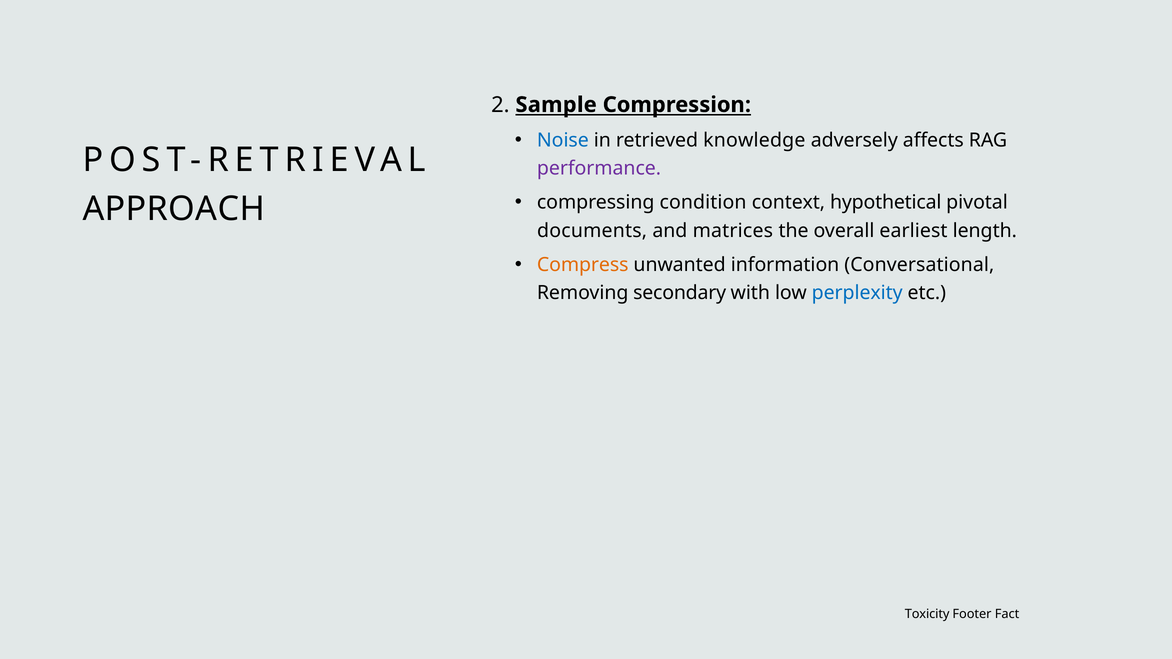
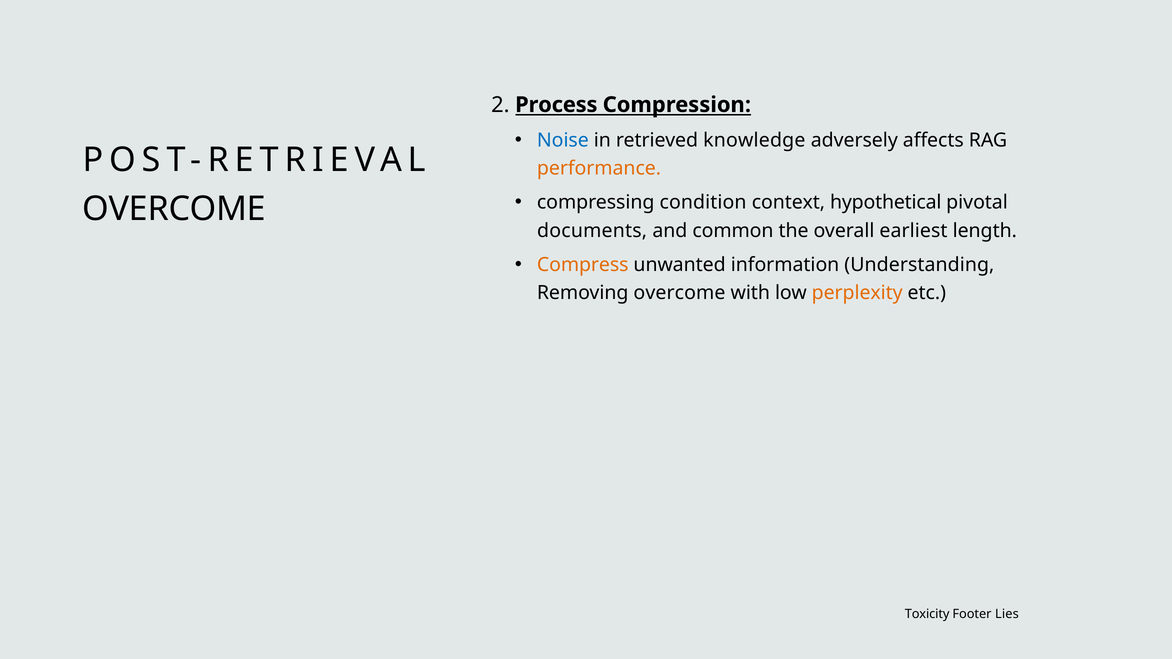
Sample: Sample -> Process (556, 105)
performance colour: purple -> orange (599, 168)
APPROACH: APPROACH -> OVERCOME (174, 209)
matrices: matrices -> common (733, 231)
Conversational: Conversational -> Understanding (919, 265)
Removing secondary: secondary -> overcome (679, 293)
perplexity colour: blue -> orange (857, 293)
Fact: Fact -> Lies (1007, 614)
